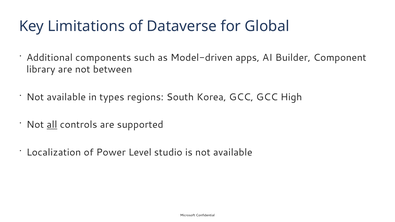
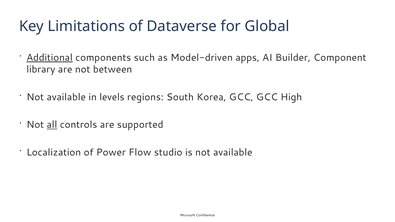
Additional underline: none -> present (50, 58)
types: types -> levels (112, 97)
Level: Level -> Flow (140, 152)
